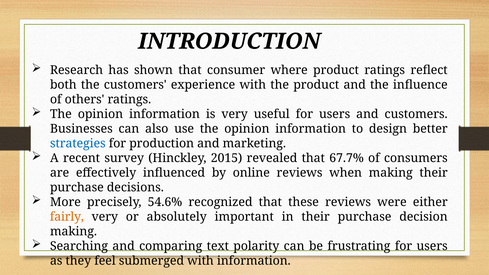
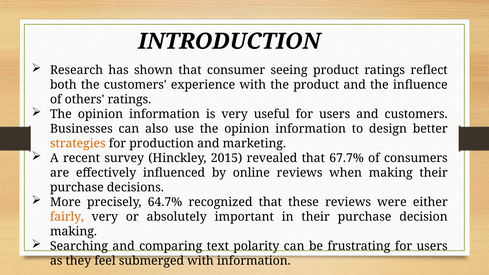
where: where -> seeing (289, 70)
strategies colour: blue -> orange (78, 144)
54.6%: 54.6% -> 64.7% (165, 202)
